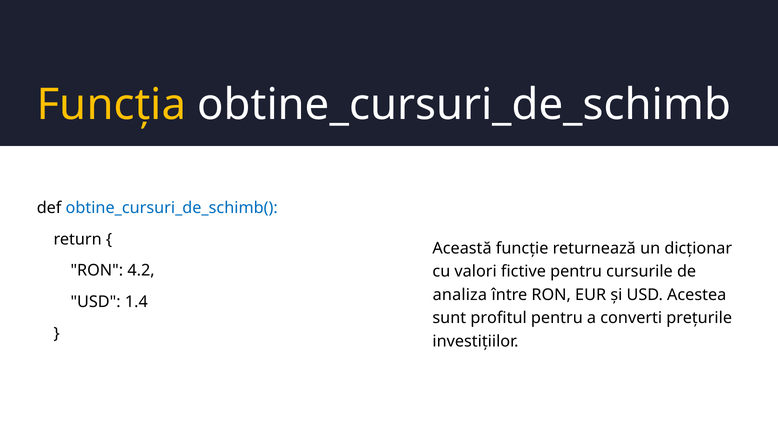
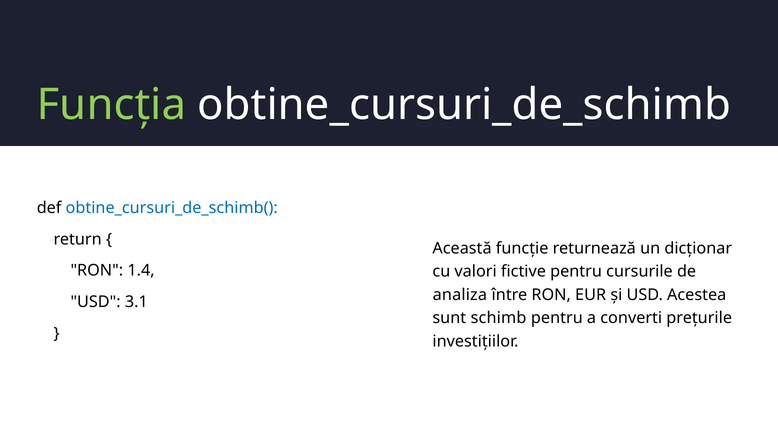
Funcția colour: yellow -> light green (111, 105)
4.2: 4.2 -> 1.4 (141, 271)
1.4: 1.4 -> 3.1 (136, 302)
profitul: profitul -> schimb (499, 319)
